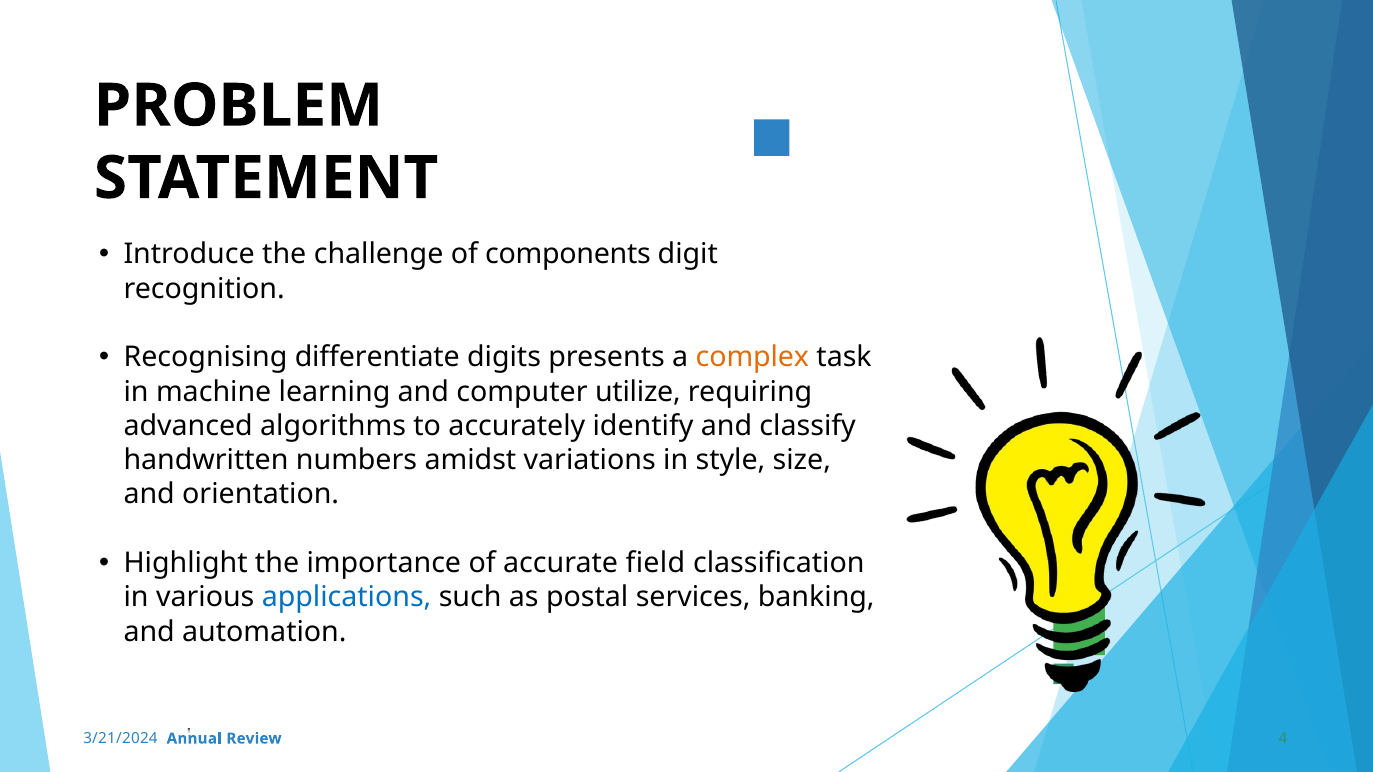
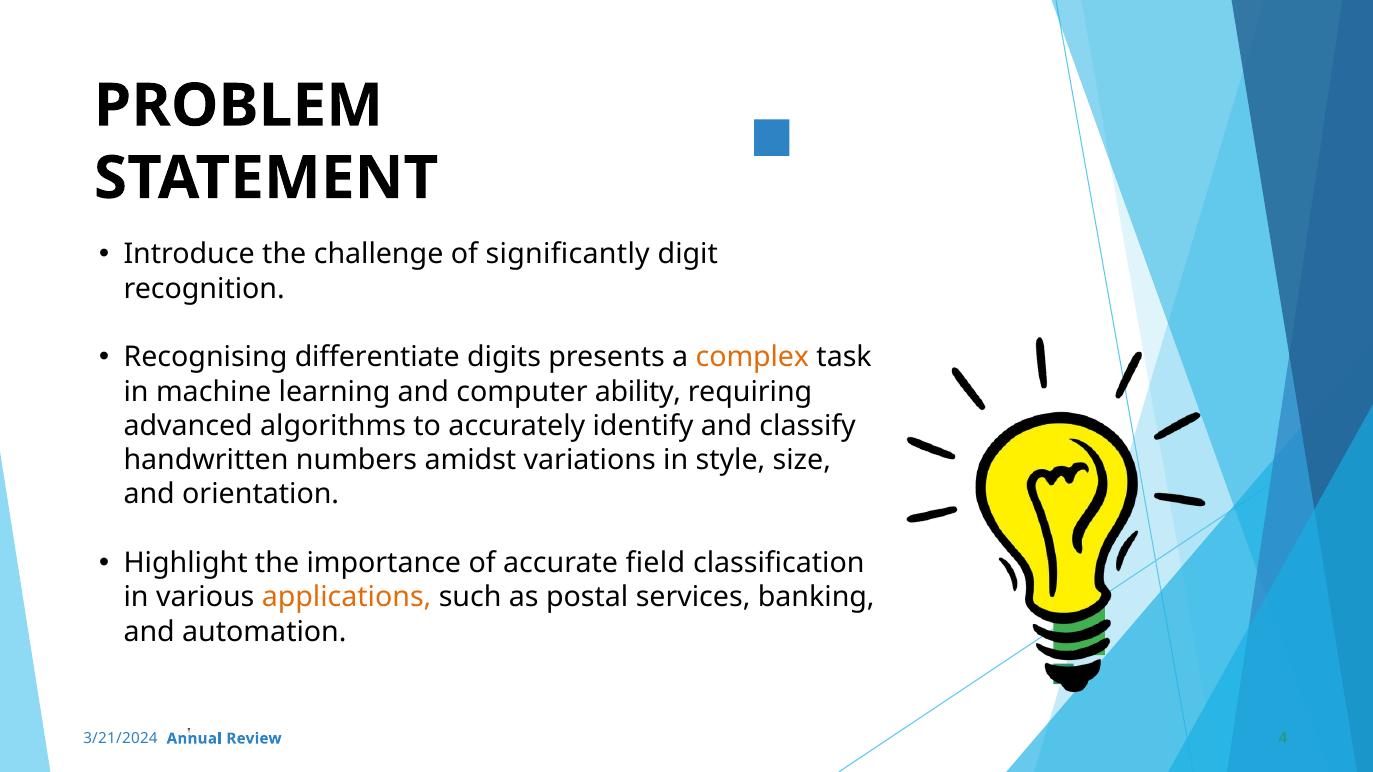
components: components -> significantly (568, 254)
utilize: utilize -> ability (638, 392)
applications colour: blue -> orange (347, 598)
